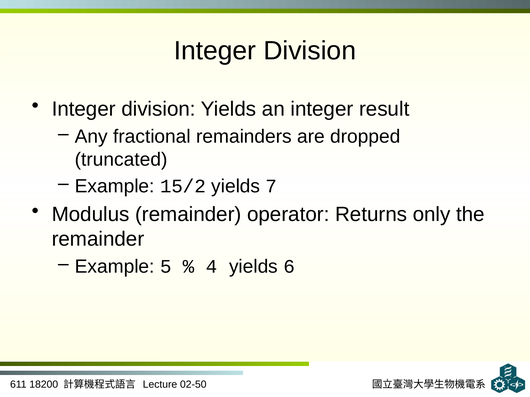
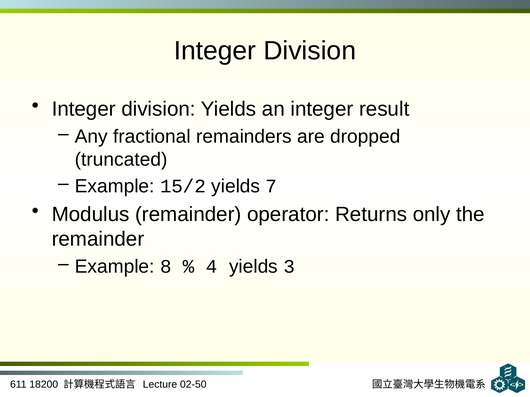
5: 5 -> 8 (166, 267)
6: 6 -> 3 (289, 267)
